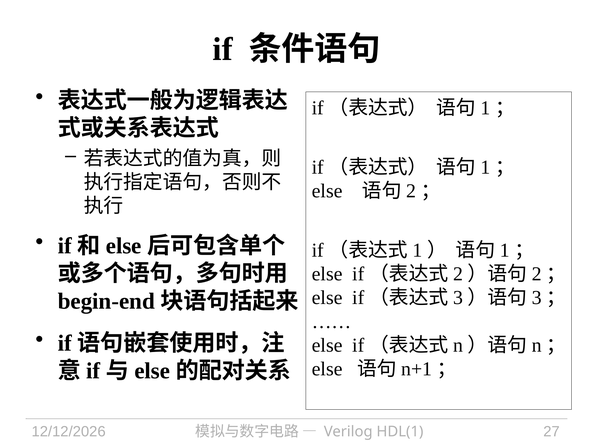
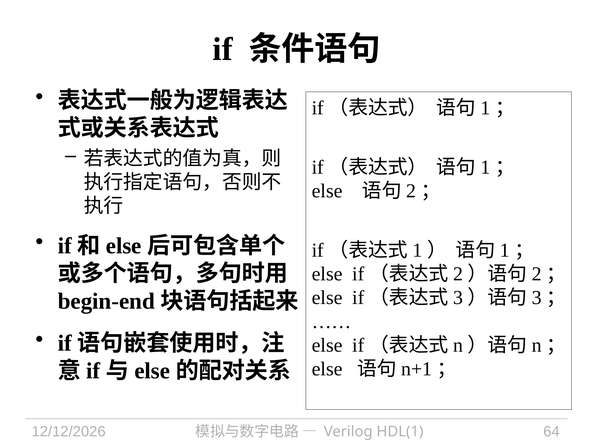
27: 27 -> 64 (552, 431)
